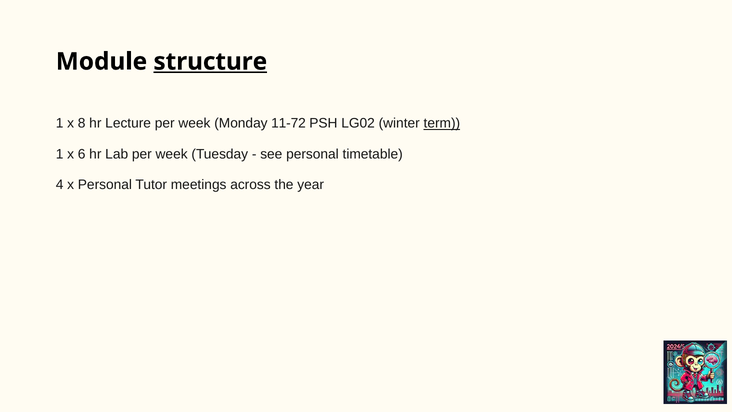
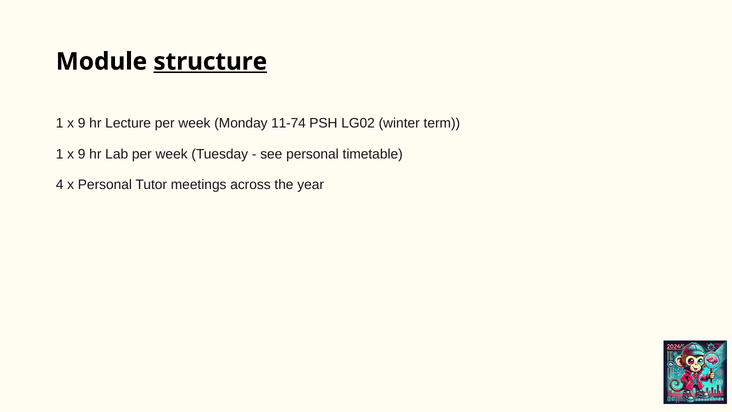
8: 8 -> 9 (82, 123)
11-72: 11-72 -> 11-74 (289, 123)
term underline: present -> none (442, 123)
6: 6 -> 9 (82, 154)
